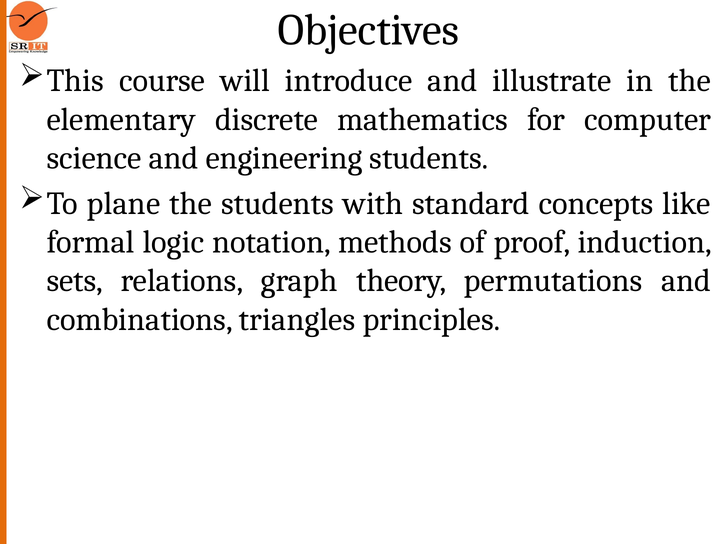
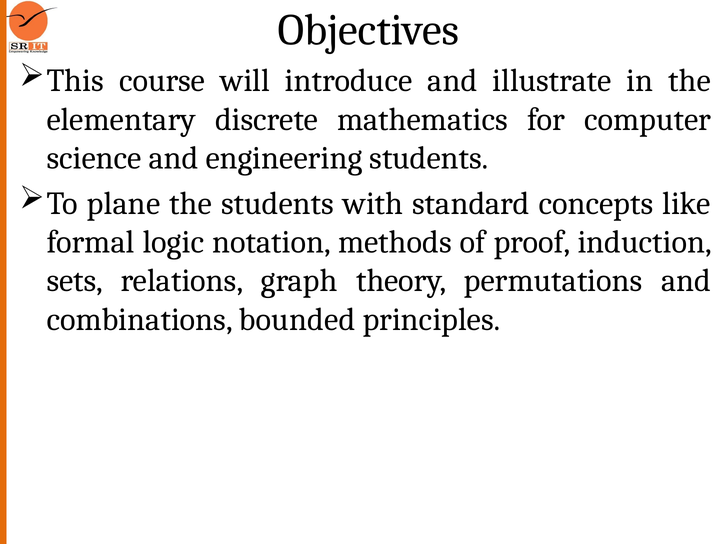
triangles: triangles -> bounded (297, 319)
